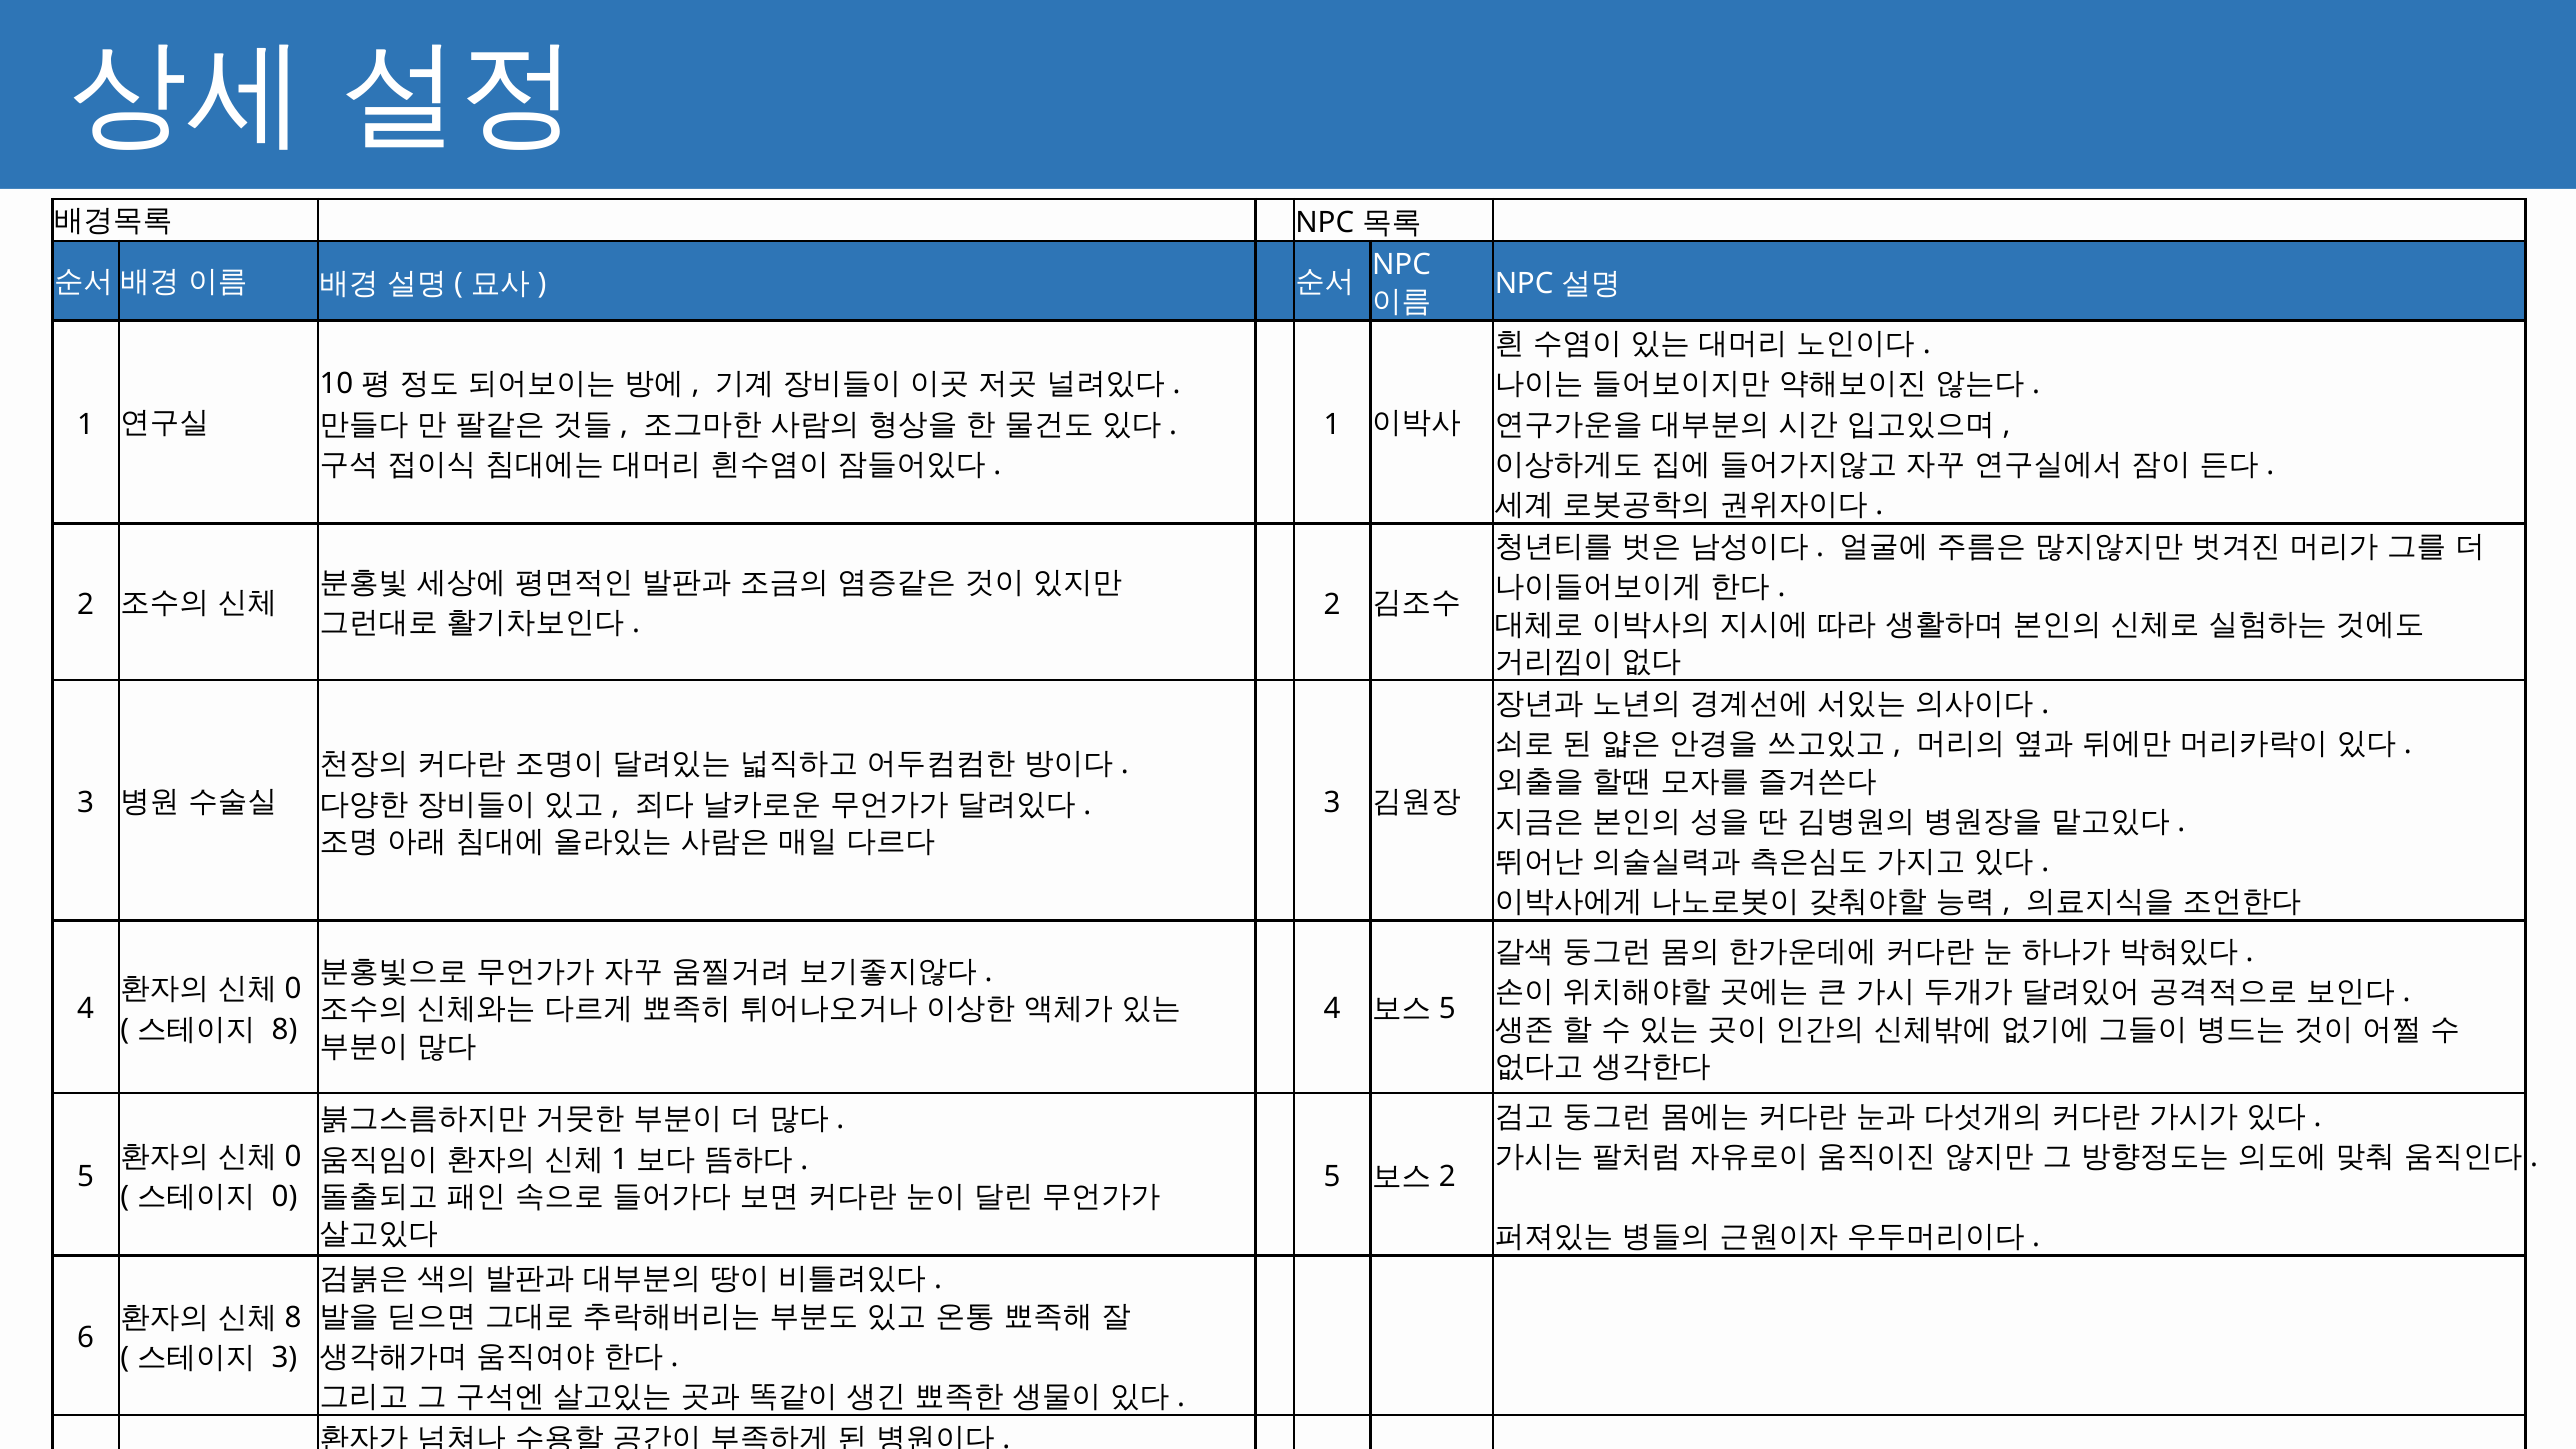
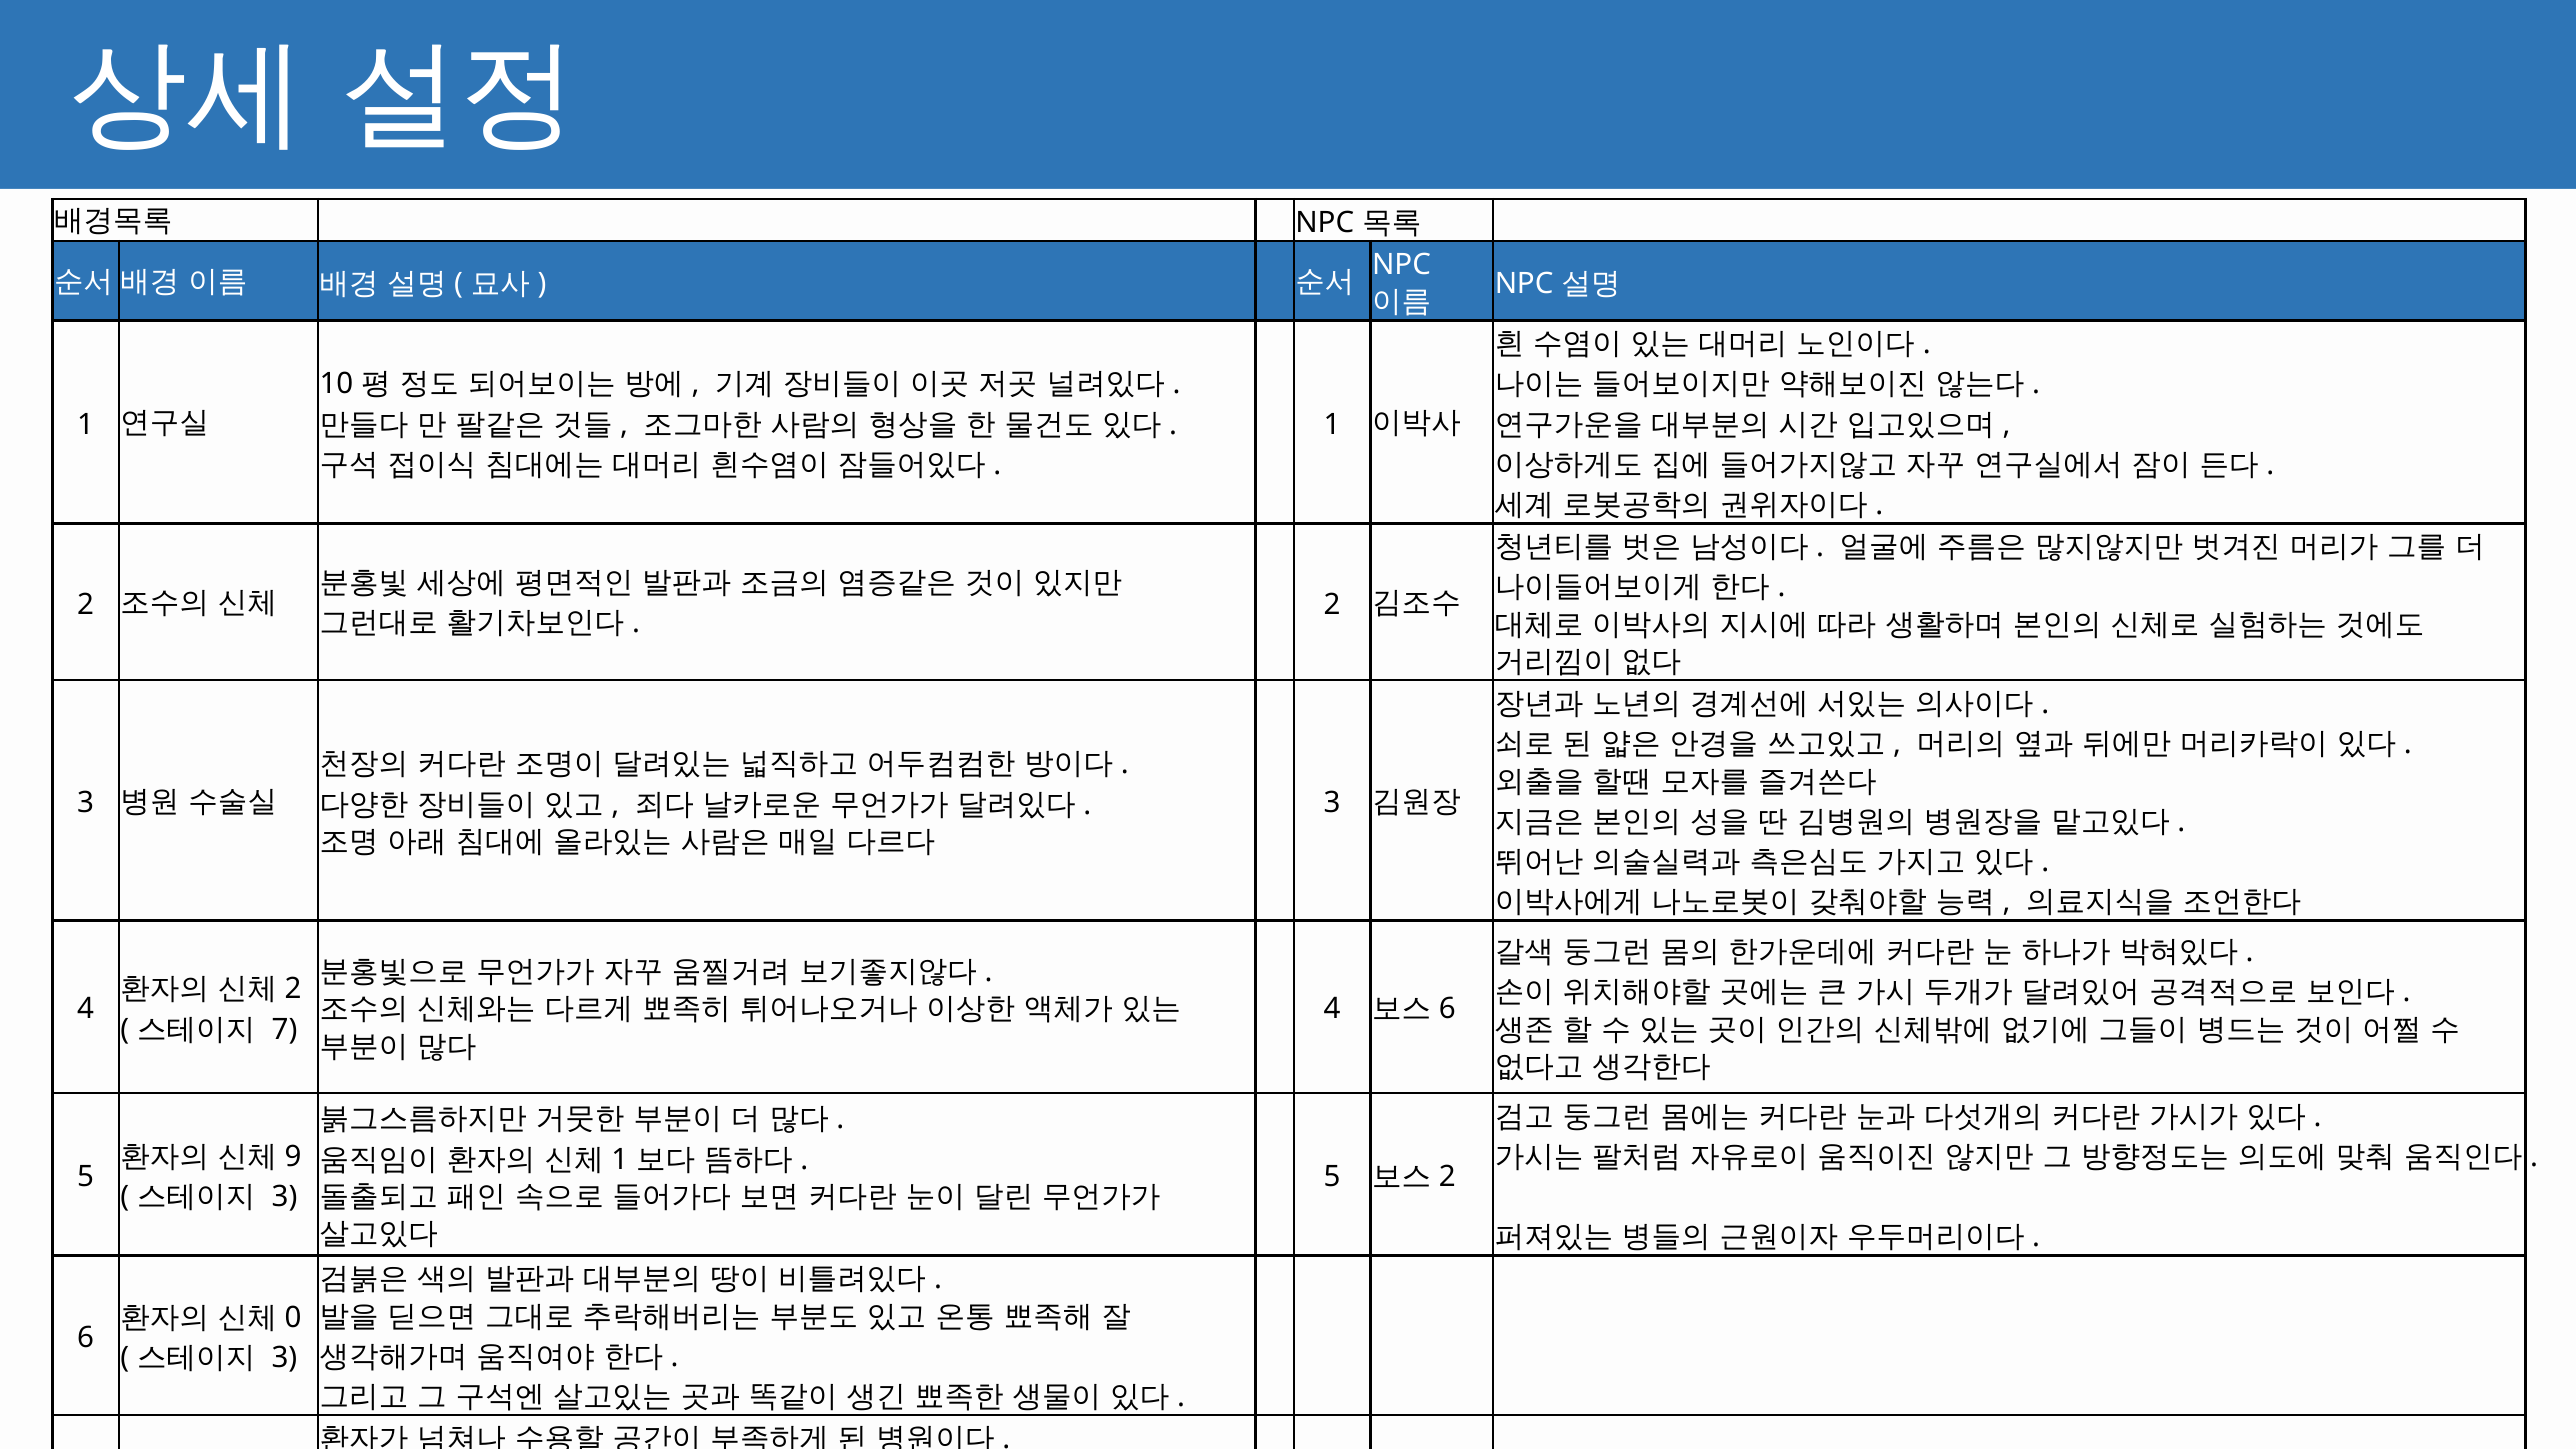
0: 0 -> 2 (293, 989)
5: 5 -> 6 (1447, 1009)
8: 8 -> 7 (285, 1029)
0: 0 -> 9 (293, 1157)
0: 0 -> 3 (285, 1197)
8: 8 -> 0 (293, 1318)
